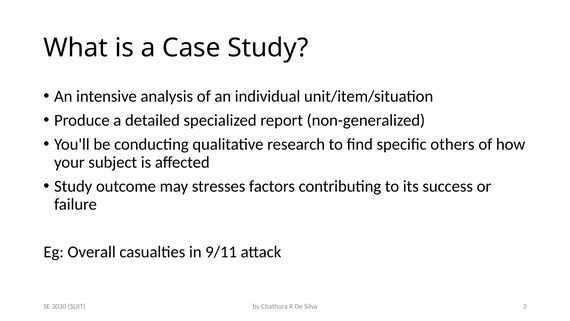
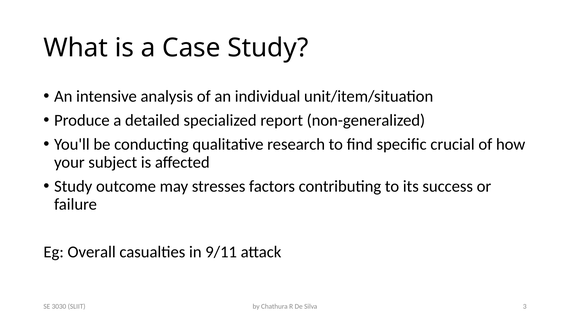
others: others -> crucial (453, 144)
